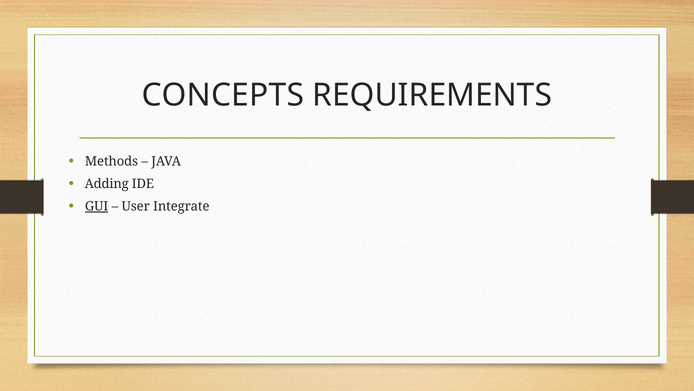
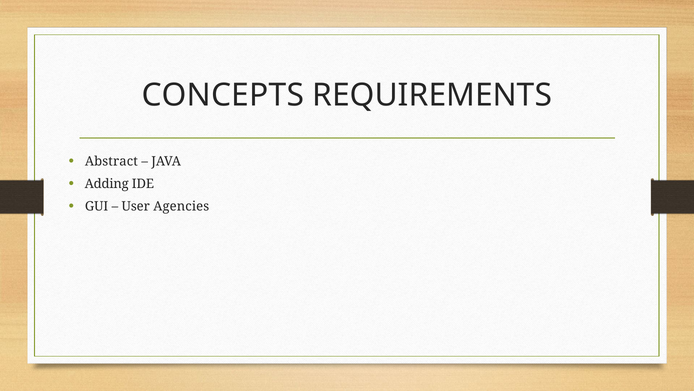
Methods: Methods -> Abstract (111, 161)
GUI underline: present -> none (97, 206)
Integrate: Integrate -> Agencies (181, 206)
